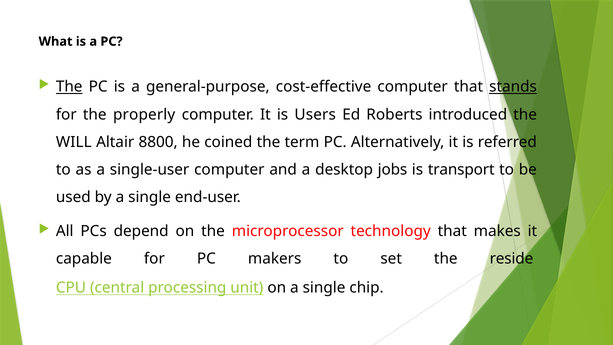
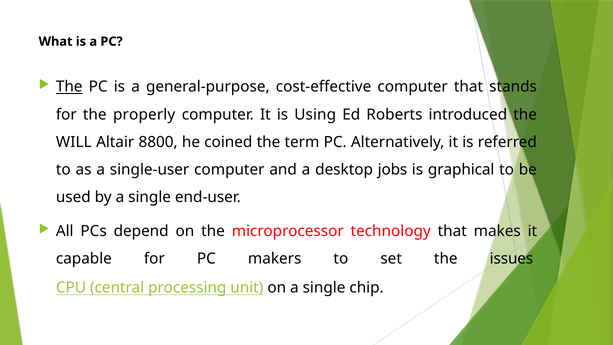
stands underline: present -> none (513, 87)
Users: Users -> Using (315, 114)
transport: transport -> graphical (461, 170)
reside: reside -> issues (511, 259)
